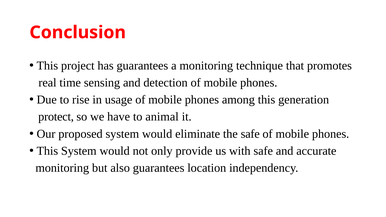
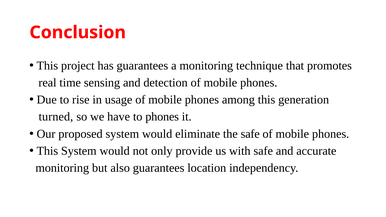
protect: protect -> turned (56, 117)
to animal: animal -> phones (162, 117)
